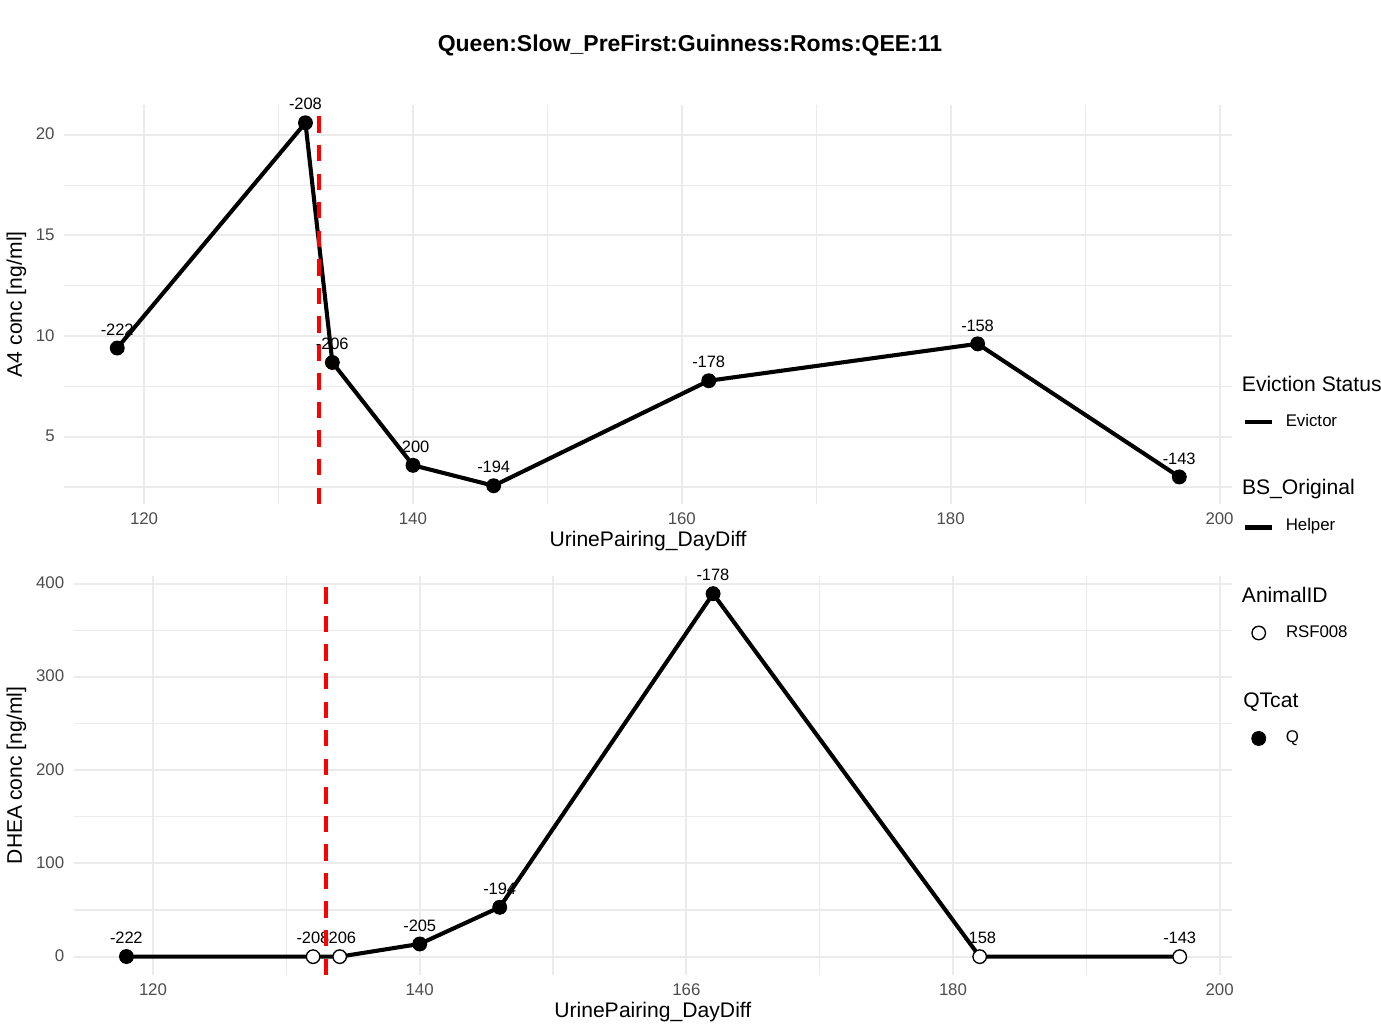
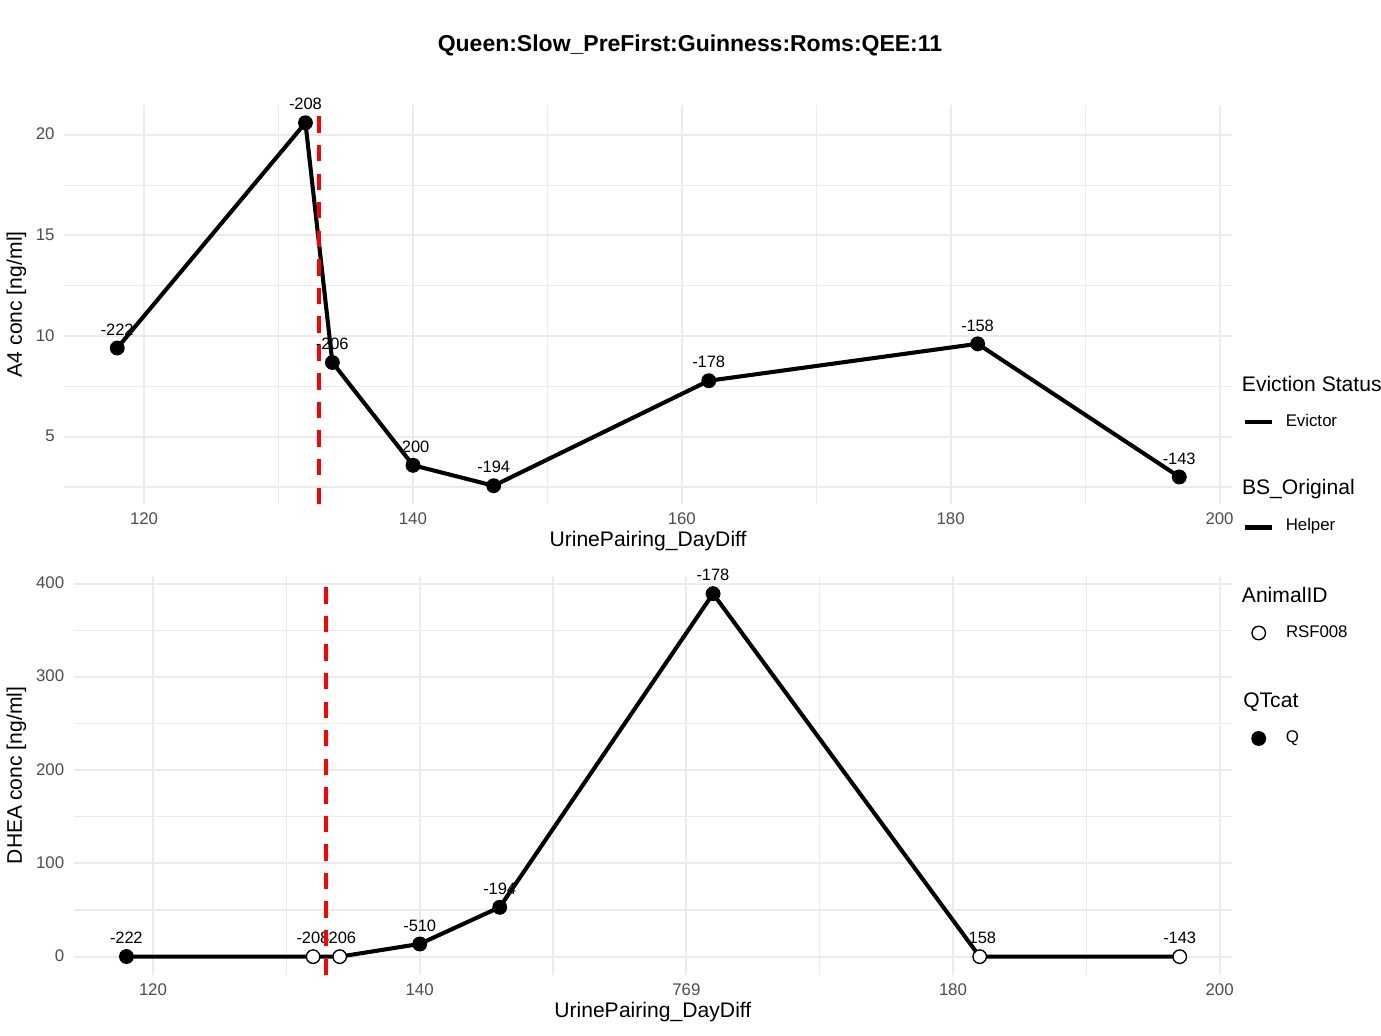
-205: -205 -> -510 (420, 925)
166: 166 -> 769 (686, 989)
